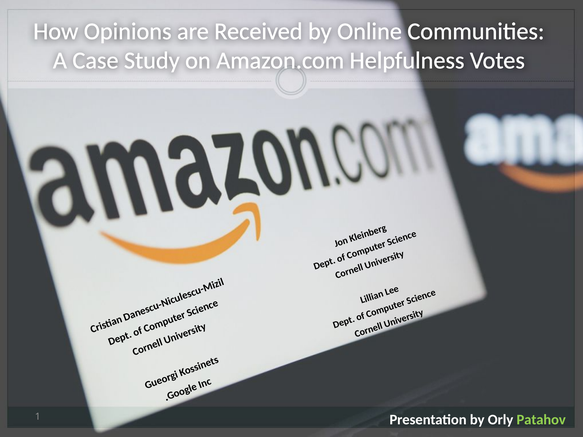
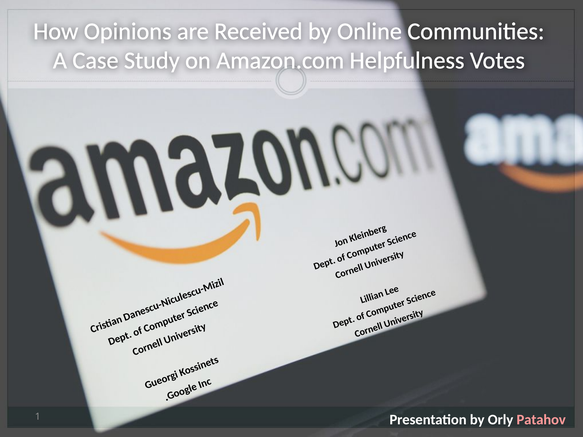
Patahov colour: light green -> pink (541, 420)
